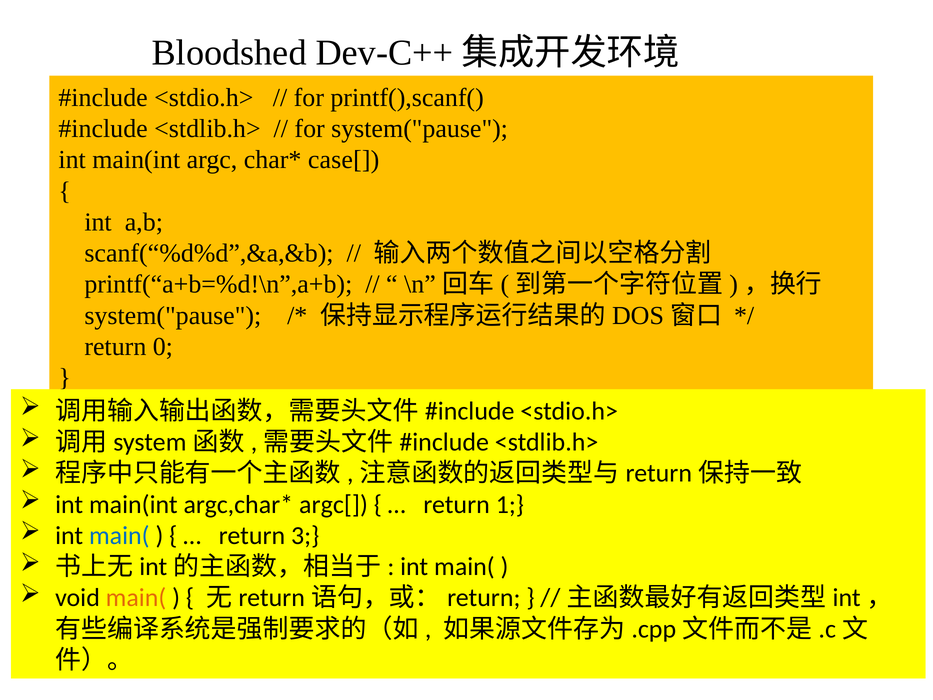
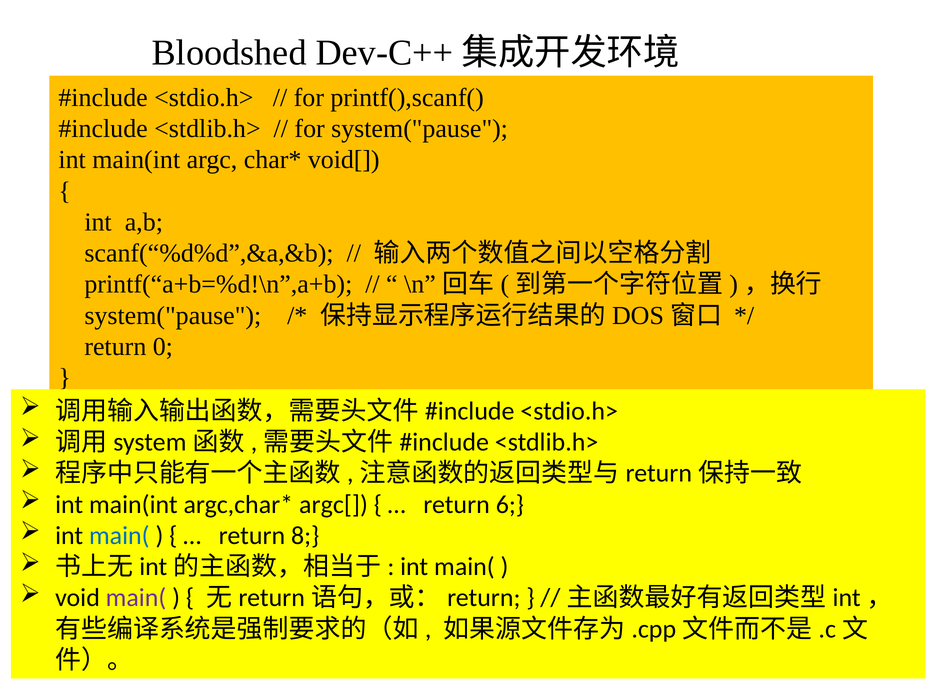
case[: case[ -> void[ (344, 160)
1: 1 -> 6 (510, 504)
3: 3 -> 8 (305, 535)
main( colour: orange -> purple (136, 598)
